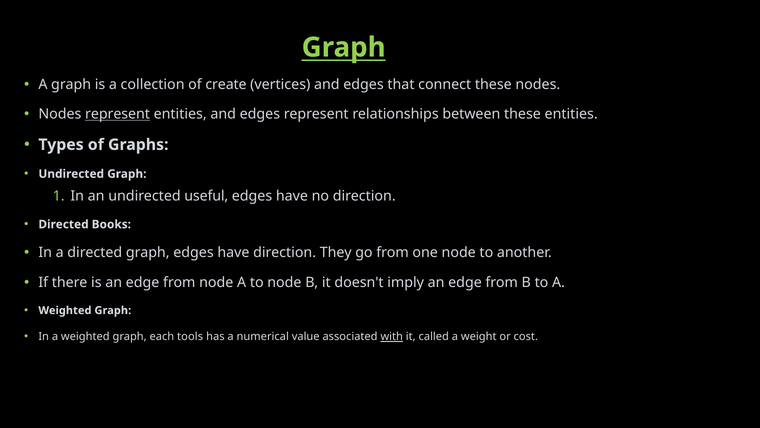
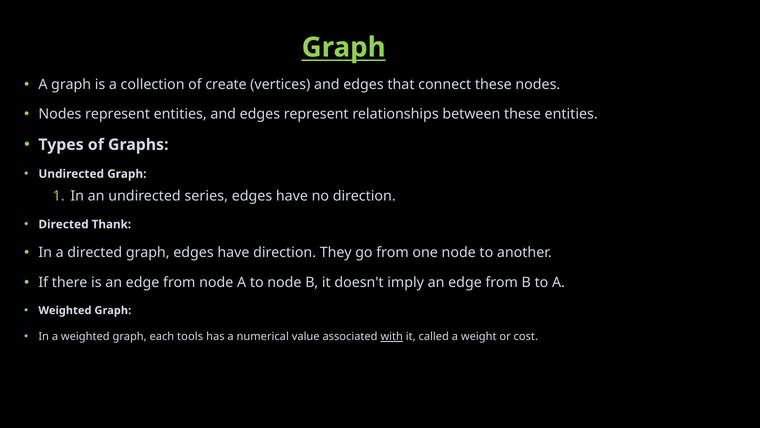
represent underline: present -> none (118, 114)
useful: useful -> series (206, 196)
Books: Books -> Thank (111, 224)
